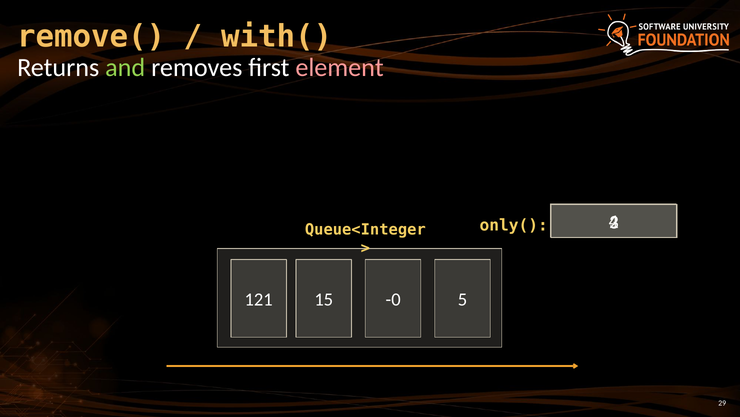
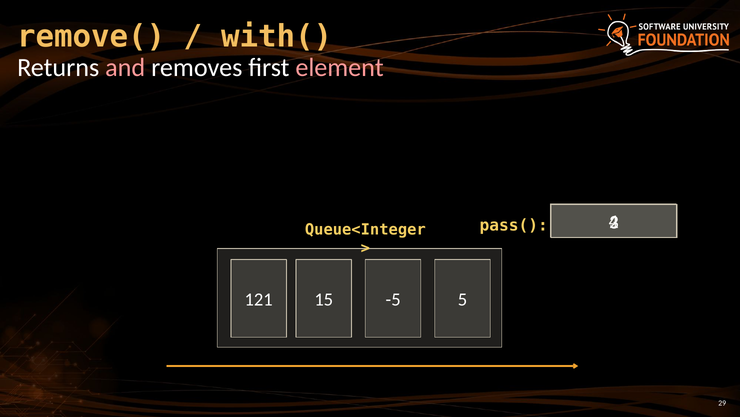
and colour: light green -> pink (125, 67)
only(: only( -> pass( (514, 225)
-0: -0 -> -5 (393, 299)
